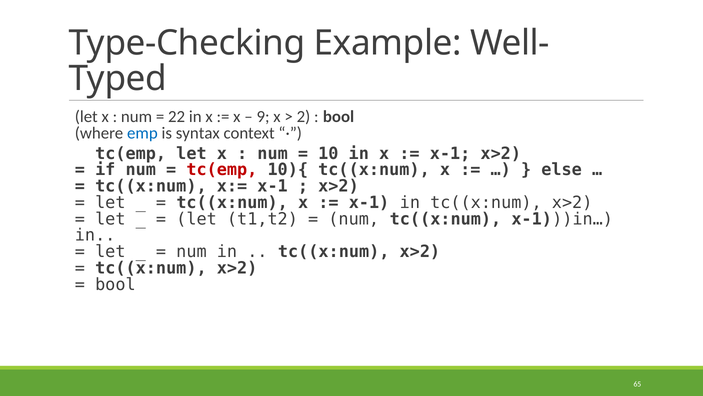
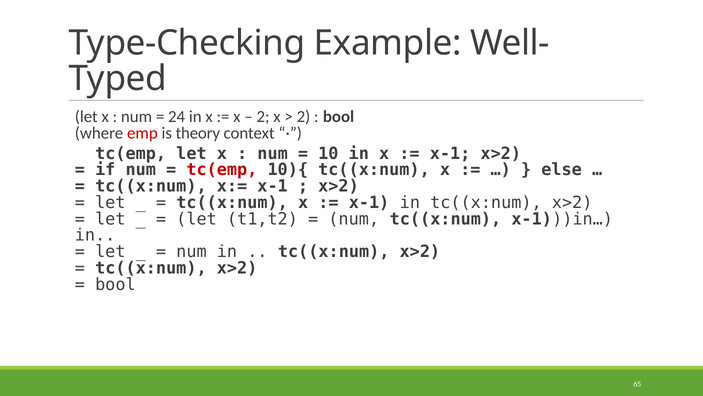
22: 22 -> 24 (177, 117)
9: 9 -> 2 (263, 117)
emp colour: blue -> red (142, 133)
syntax: syntax -> theory (198, 133)
